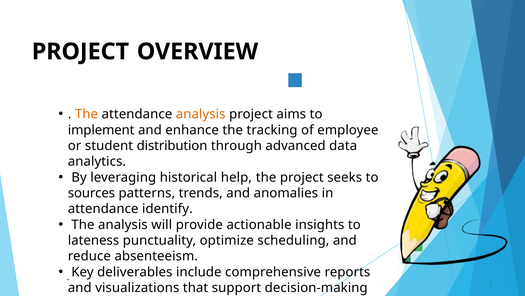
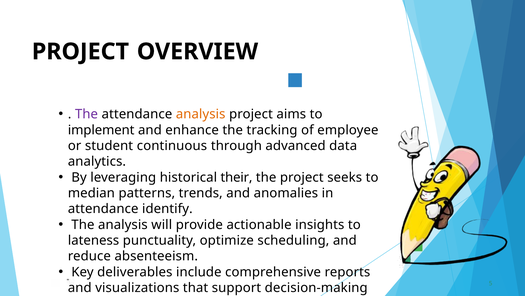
The colour: orange -> purple (86, 114)
distribution: distribution -> continuous (172, 145)
help: help -> their (237, 177)
sources: sources -> median (91, 193)
